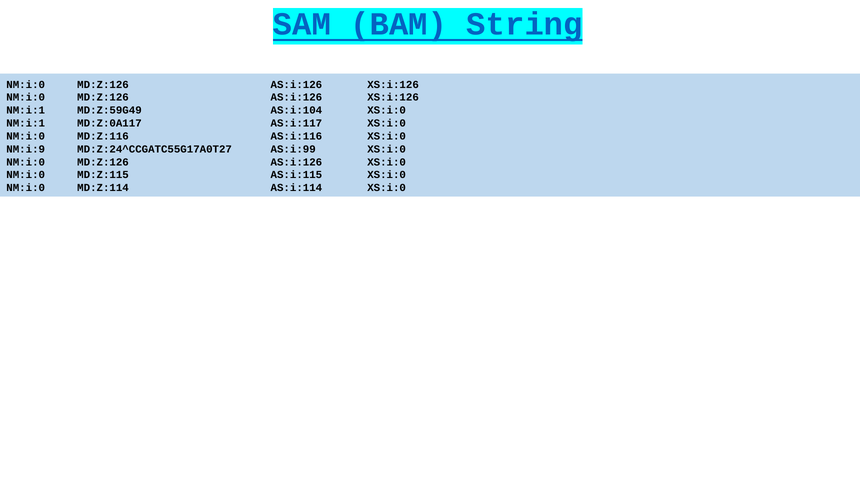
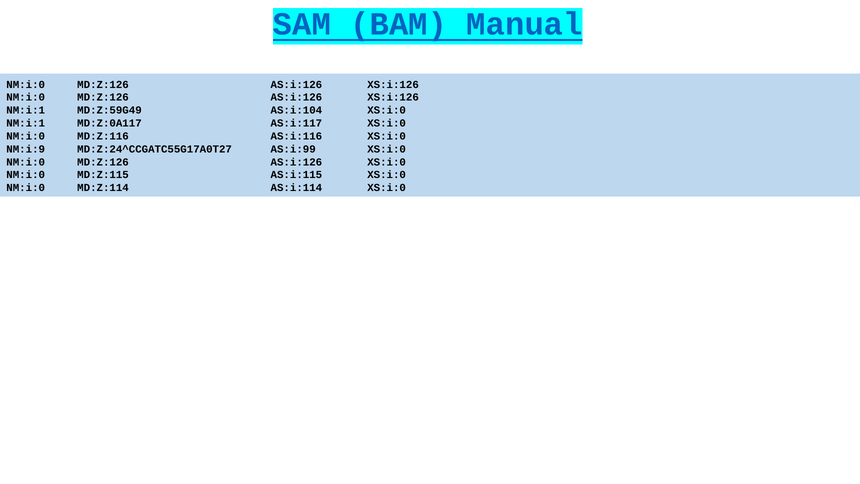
String: String -> Manual (525, 24)
